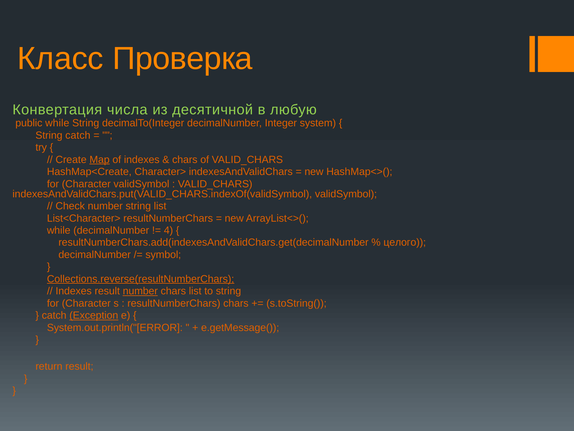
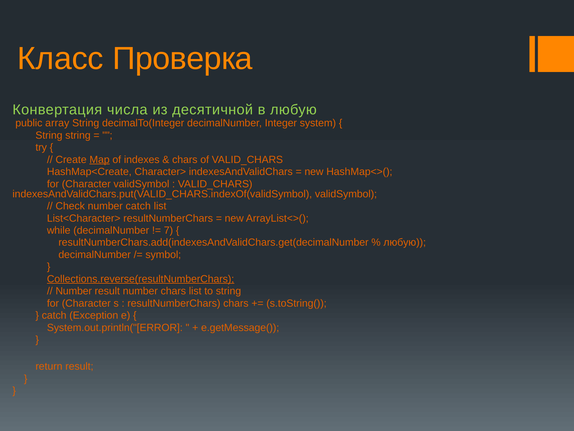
public while: while -> array (57, 123)
String catch: catch -> string (78, 135)
number string: string -> catch (138, 206)
4: 4 -> 7 (168, 230)
целого: целого -> любую (405, 242)
Indexes: Indexes -> Number (74, 291)
number underline: present -> none (140, 291)
Exception underline: present -> none (94, 315)
